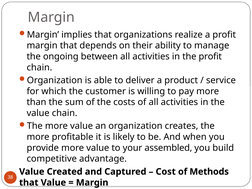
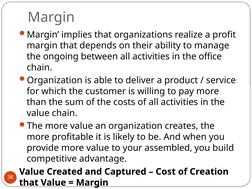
the profit: profit -> office (210, 56)
Methods: Methods -> Creation (209, 172)
